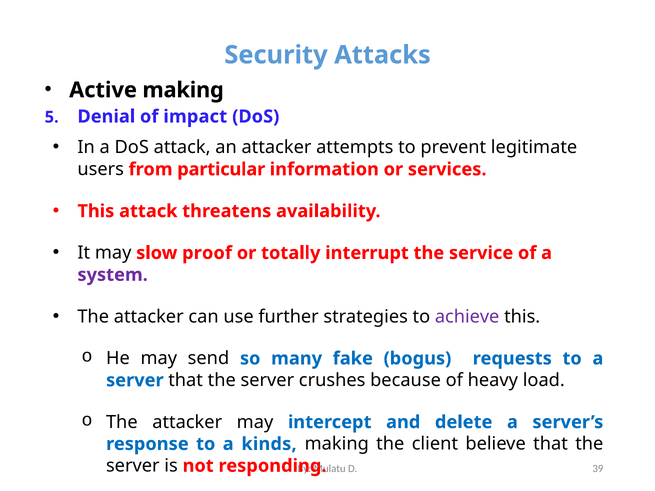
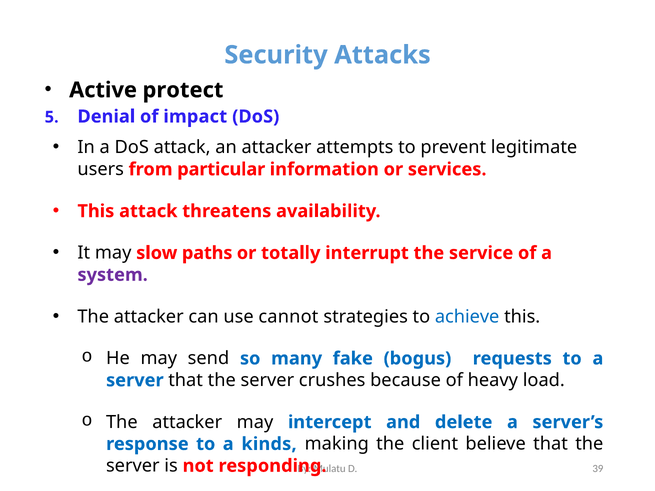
Active making: making -> protect (183, 90)
proof: proof -> paths (207, 253)
further: further -> cannot (288, 317)
achieve colour: purple -> blue (467, 317)
